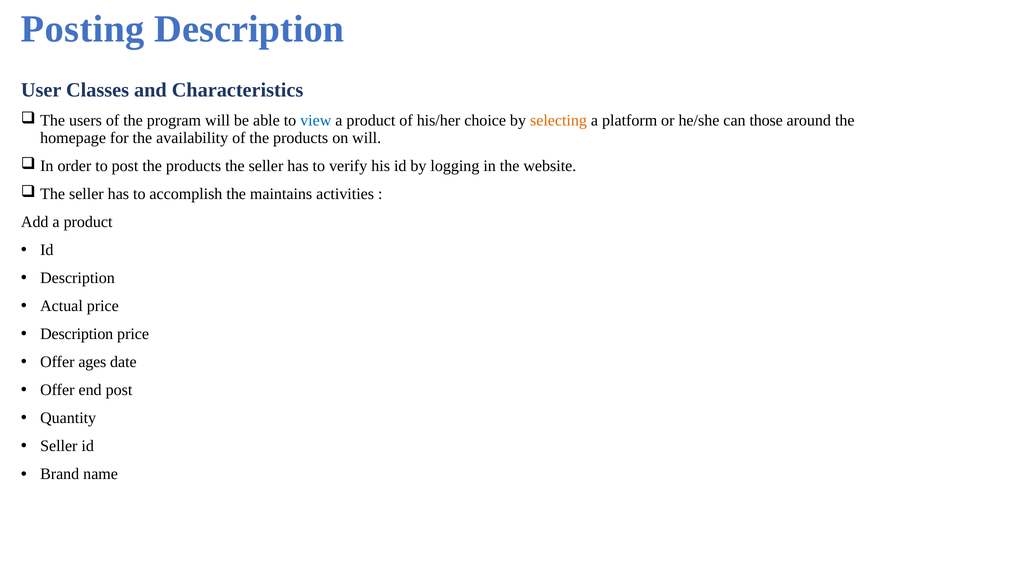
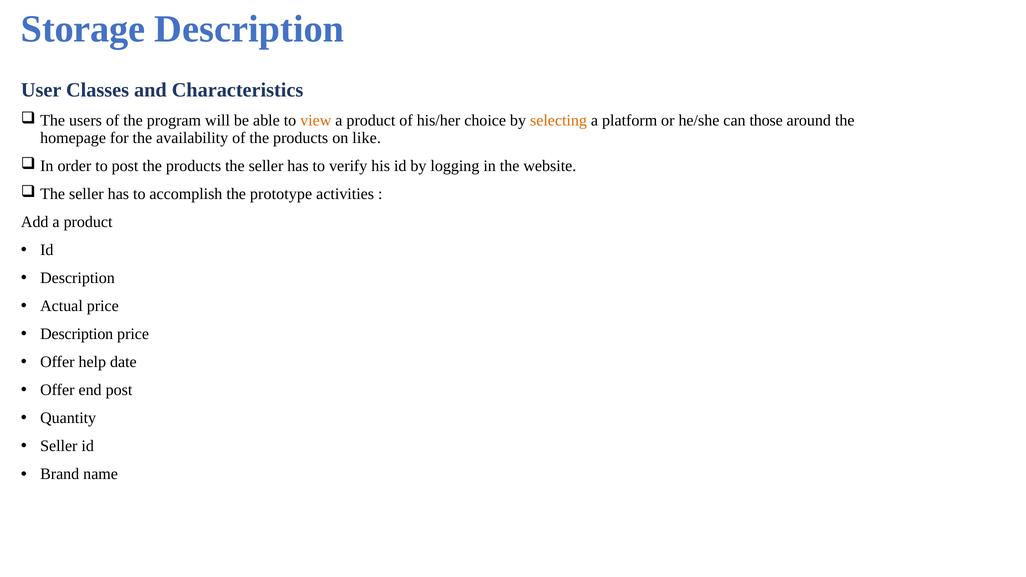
Posting: Posting -> Storage (83, 29)
view colour: blue -> orange (316, 121)
on will: will -> like (367, 138)
maintains: maintains -> prototype (281, 194)
ages: ages -> help (92, 362)
